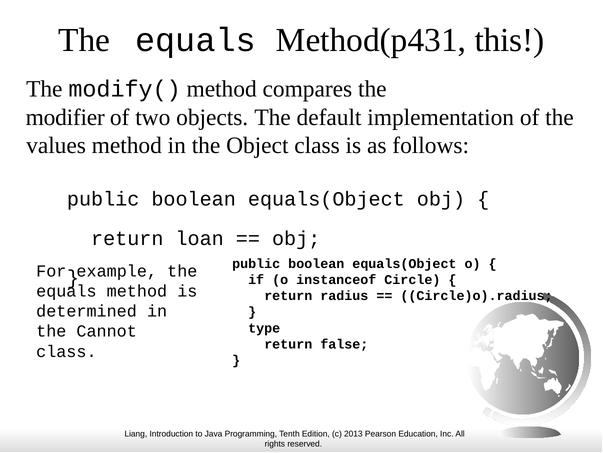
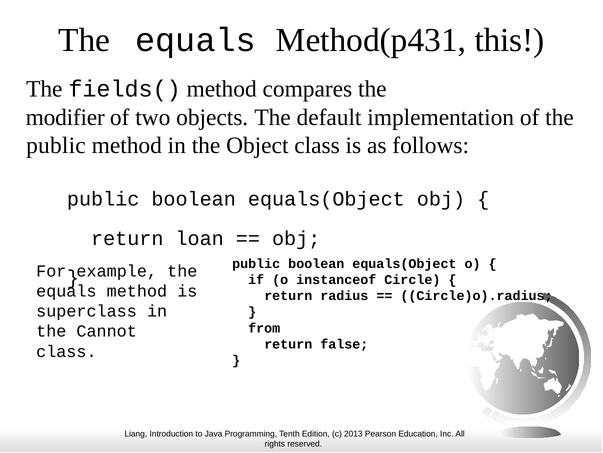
modify(: modify( -> fields( (125, 89)
values: values -> public (56, 145)
determined: determined -> superclass (87, 311)
type: type -> from (264, 328)
